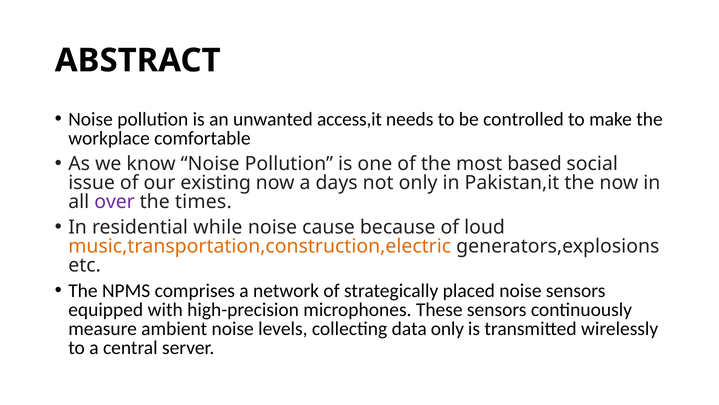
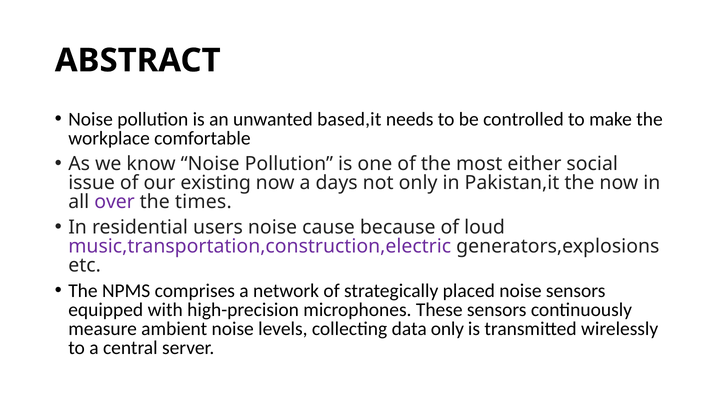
access,it: access,it -> based,it (349, 119)
based: based -> either (534, 164)
while: while -> users (218, 227)
music,transportation,construction,electric colour: orange -> purple (260, 246)
